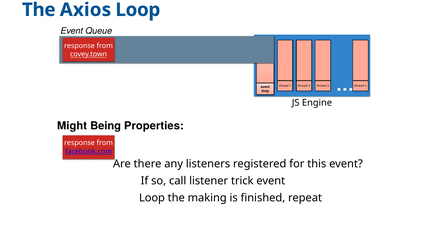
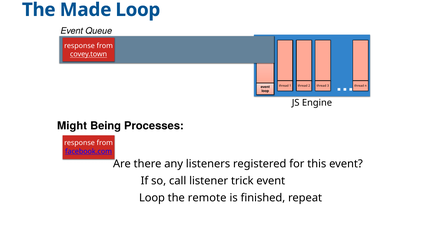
Axios: Axios -> Made (86, 10)
Properties: Properties -> Processes (154, 126)
making: making -> remote (207, 198)
